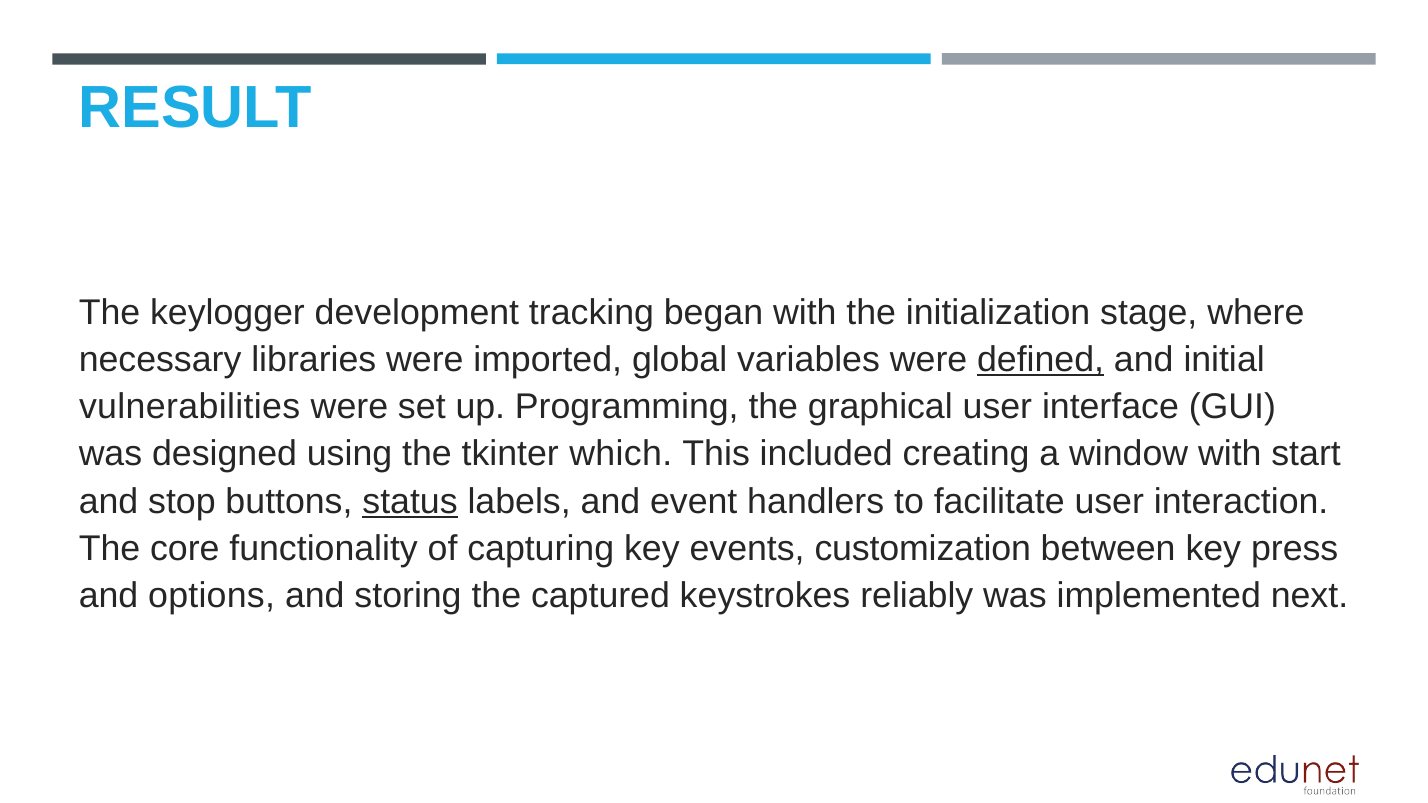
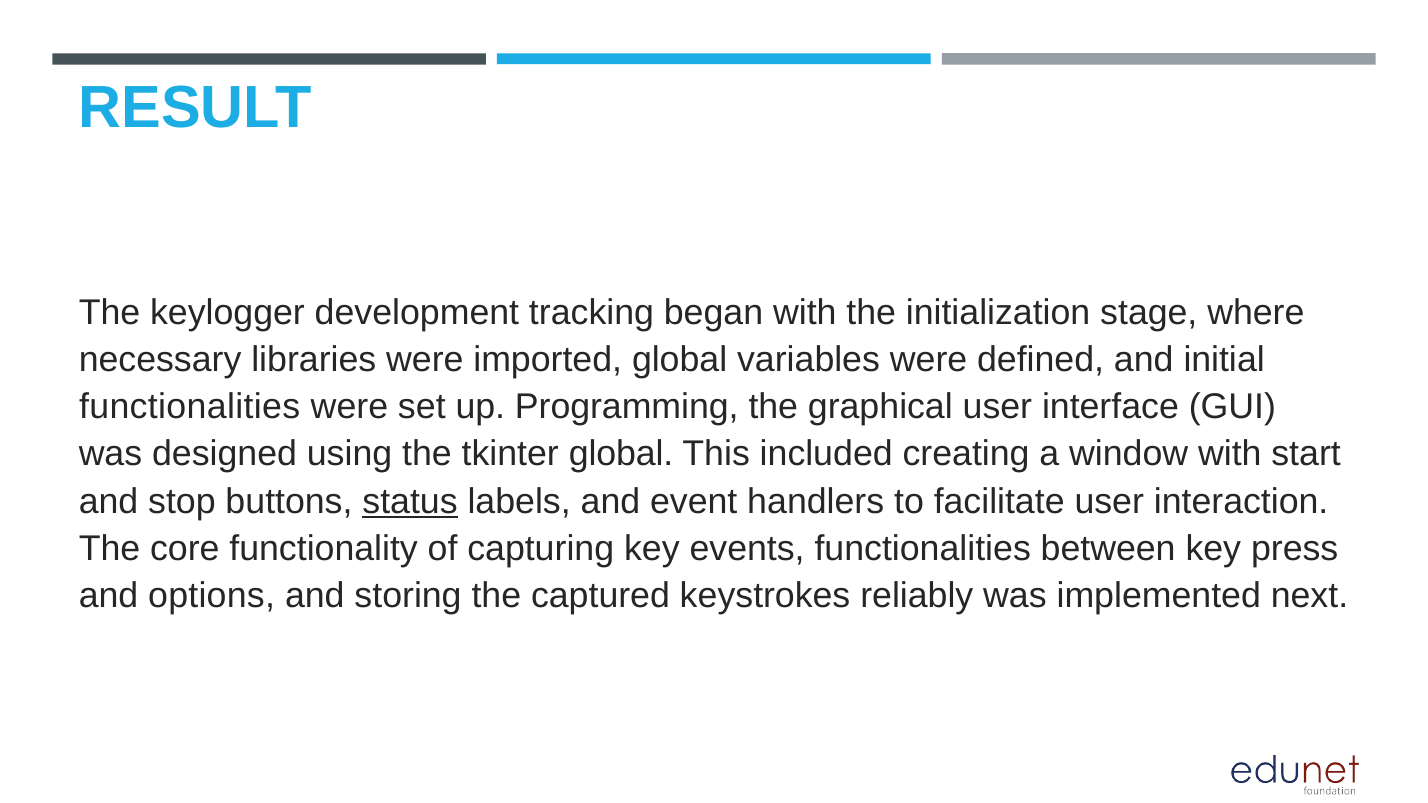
defined underline: present -> none (1041, 360)
vulnerabilities: vulnerabilities -> functionalities (190, 407)
tkinter which: which -> global (621, 454)
events customization: customization -> functionalities (923, 549)
